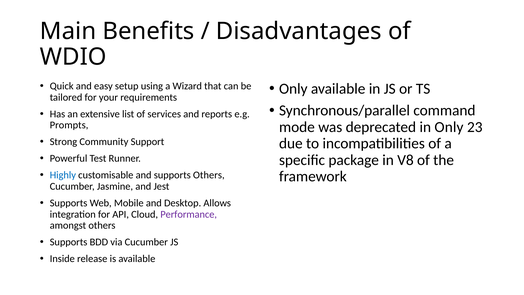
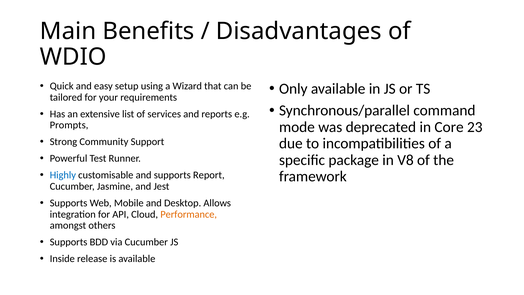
in Only: Only -> Core (449, 127)
supports Others: Others -> Report (209, 175)
Performance colour: purple -> orange (189, 214)
